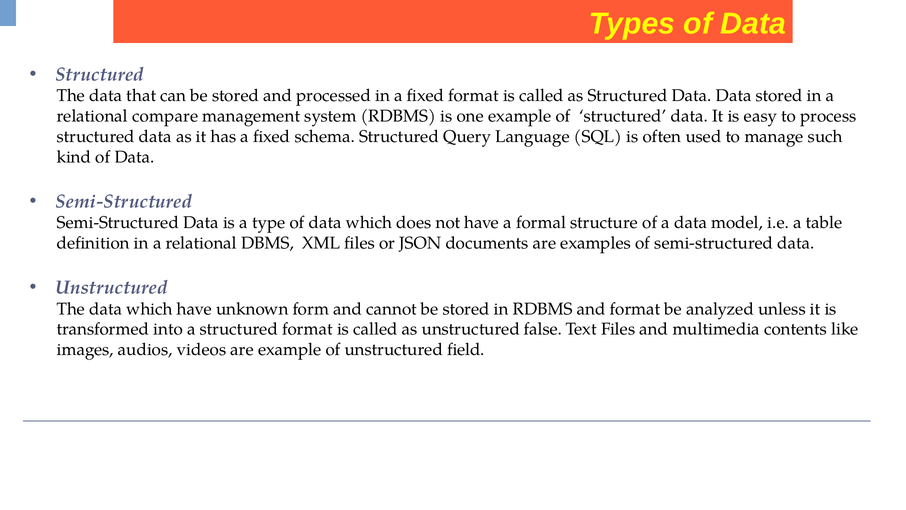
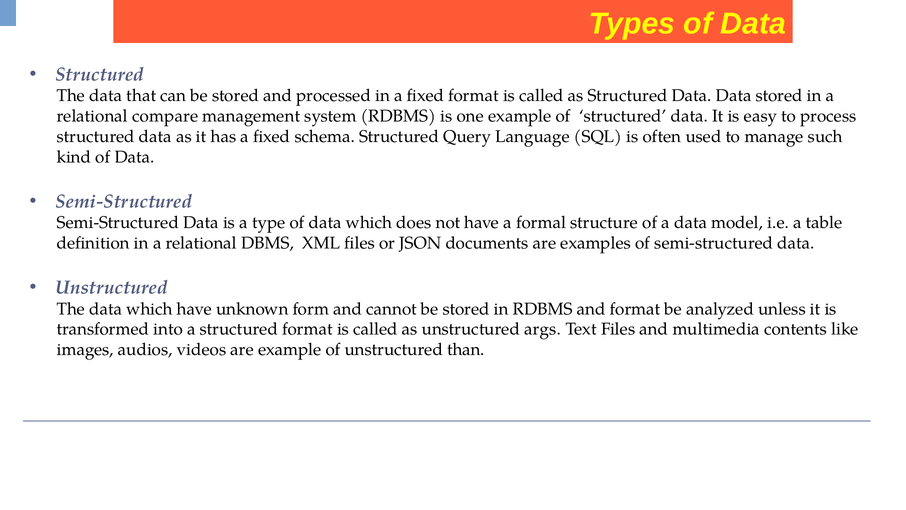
false: false -> args (543, 329)
field: field -> than (466, 349)
